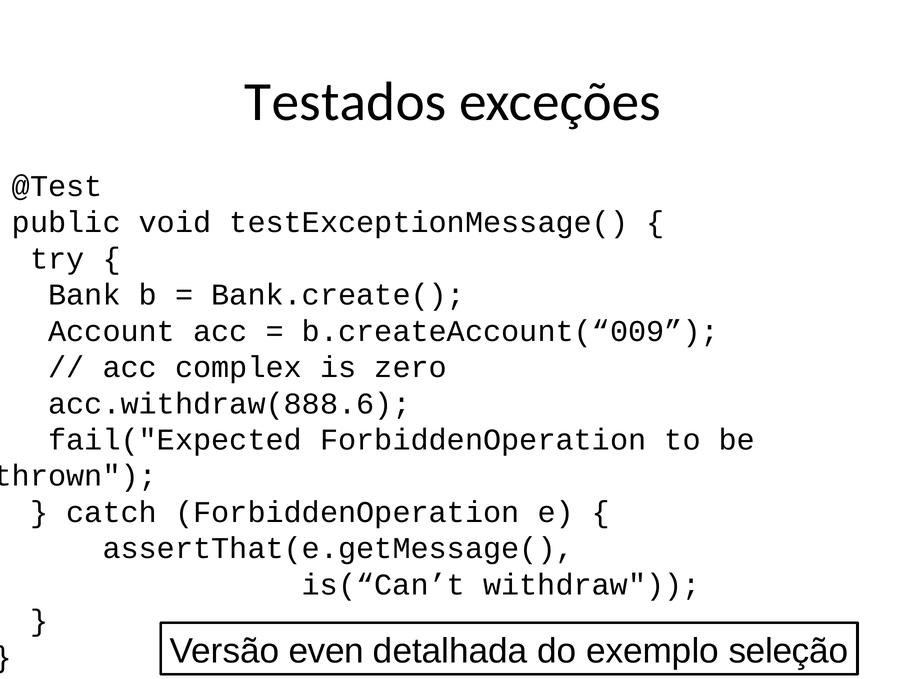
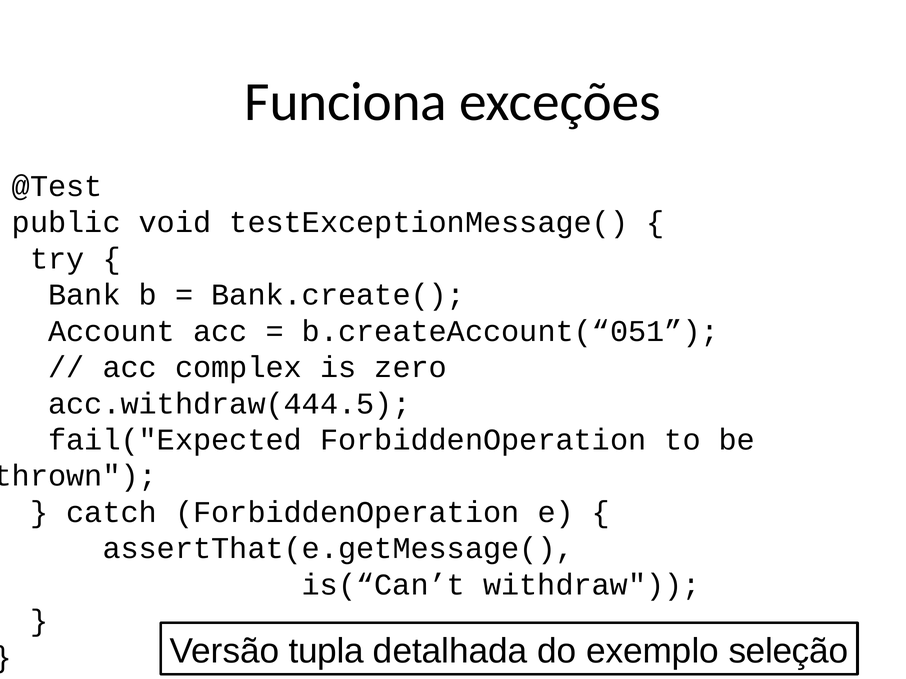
Testados: Testados -> Funciona (346, 102)
b.createAccount(“009: b.createAccount(“009 -> b.createAccount(“051 (510, 331)
acc.withdraw(888.6: acc.withdraw(888.6 -> acc.withdraw(444.5 (229, 404)
even: even -> tupla (326, 651)
